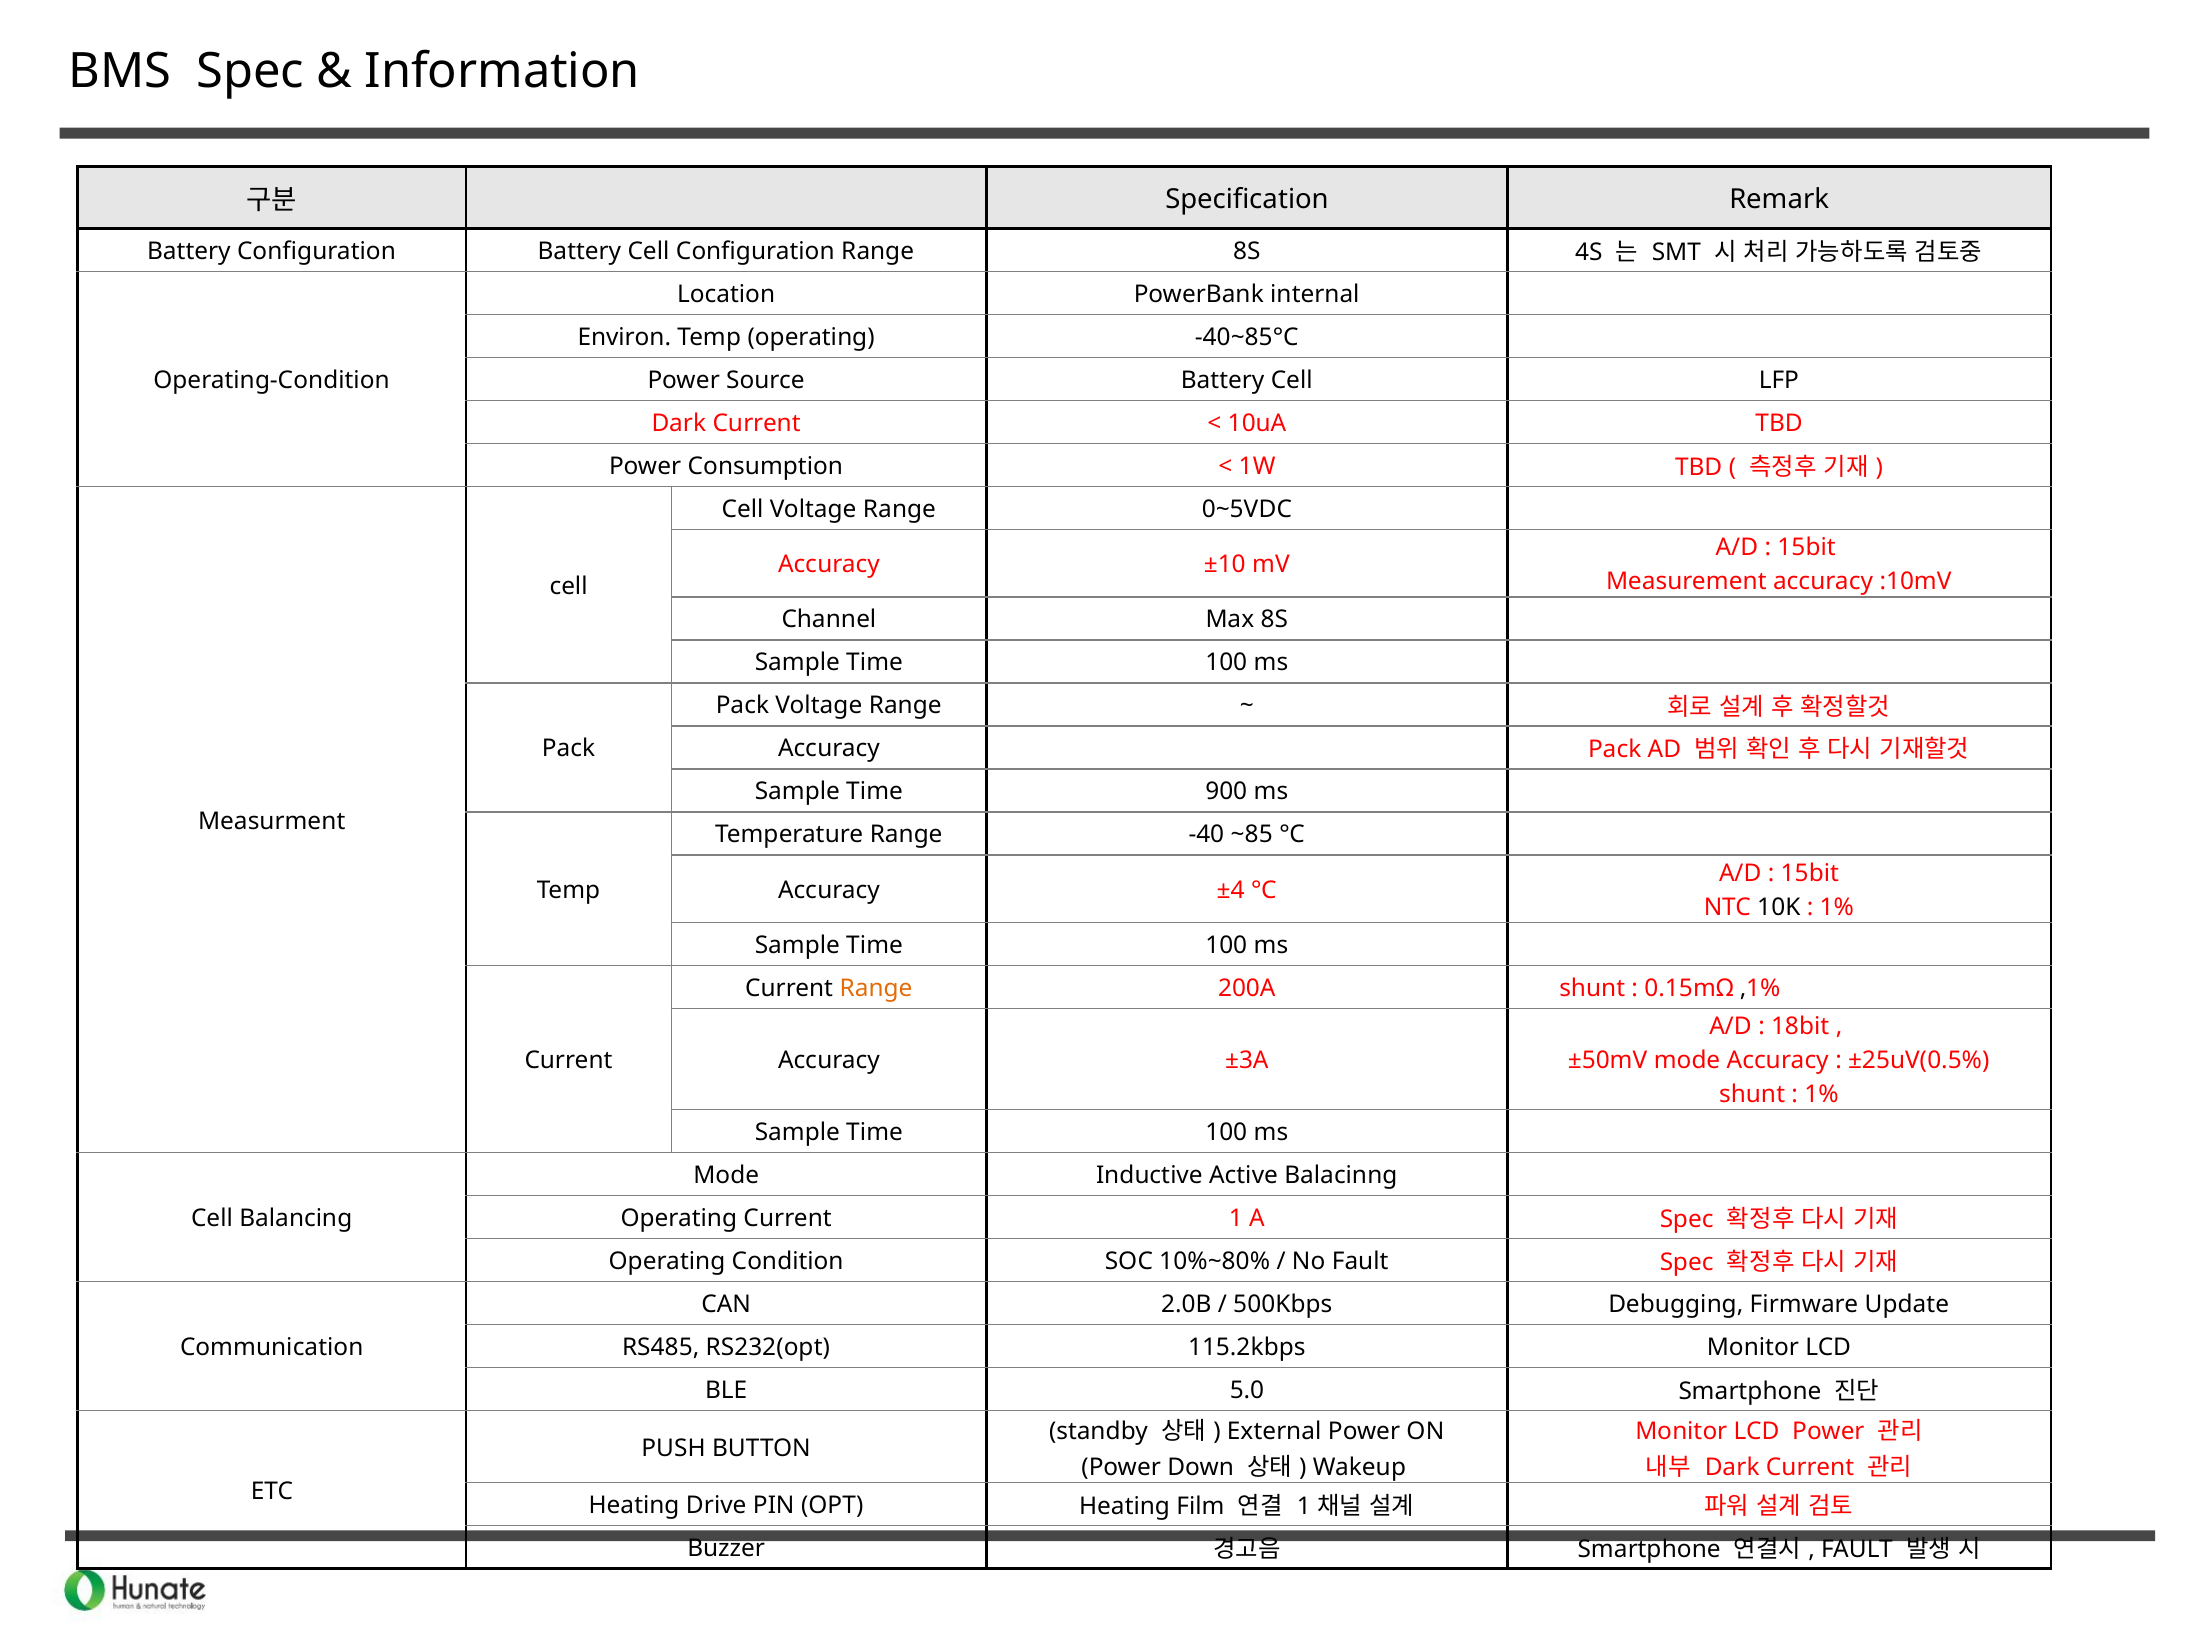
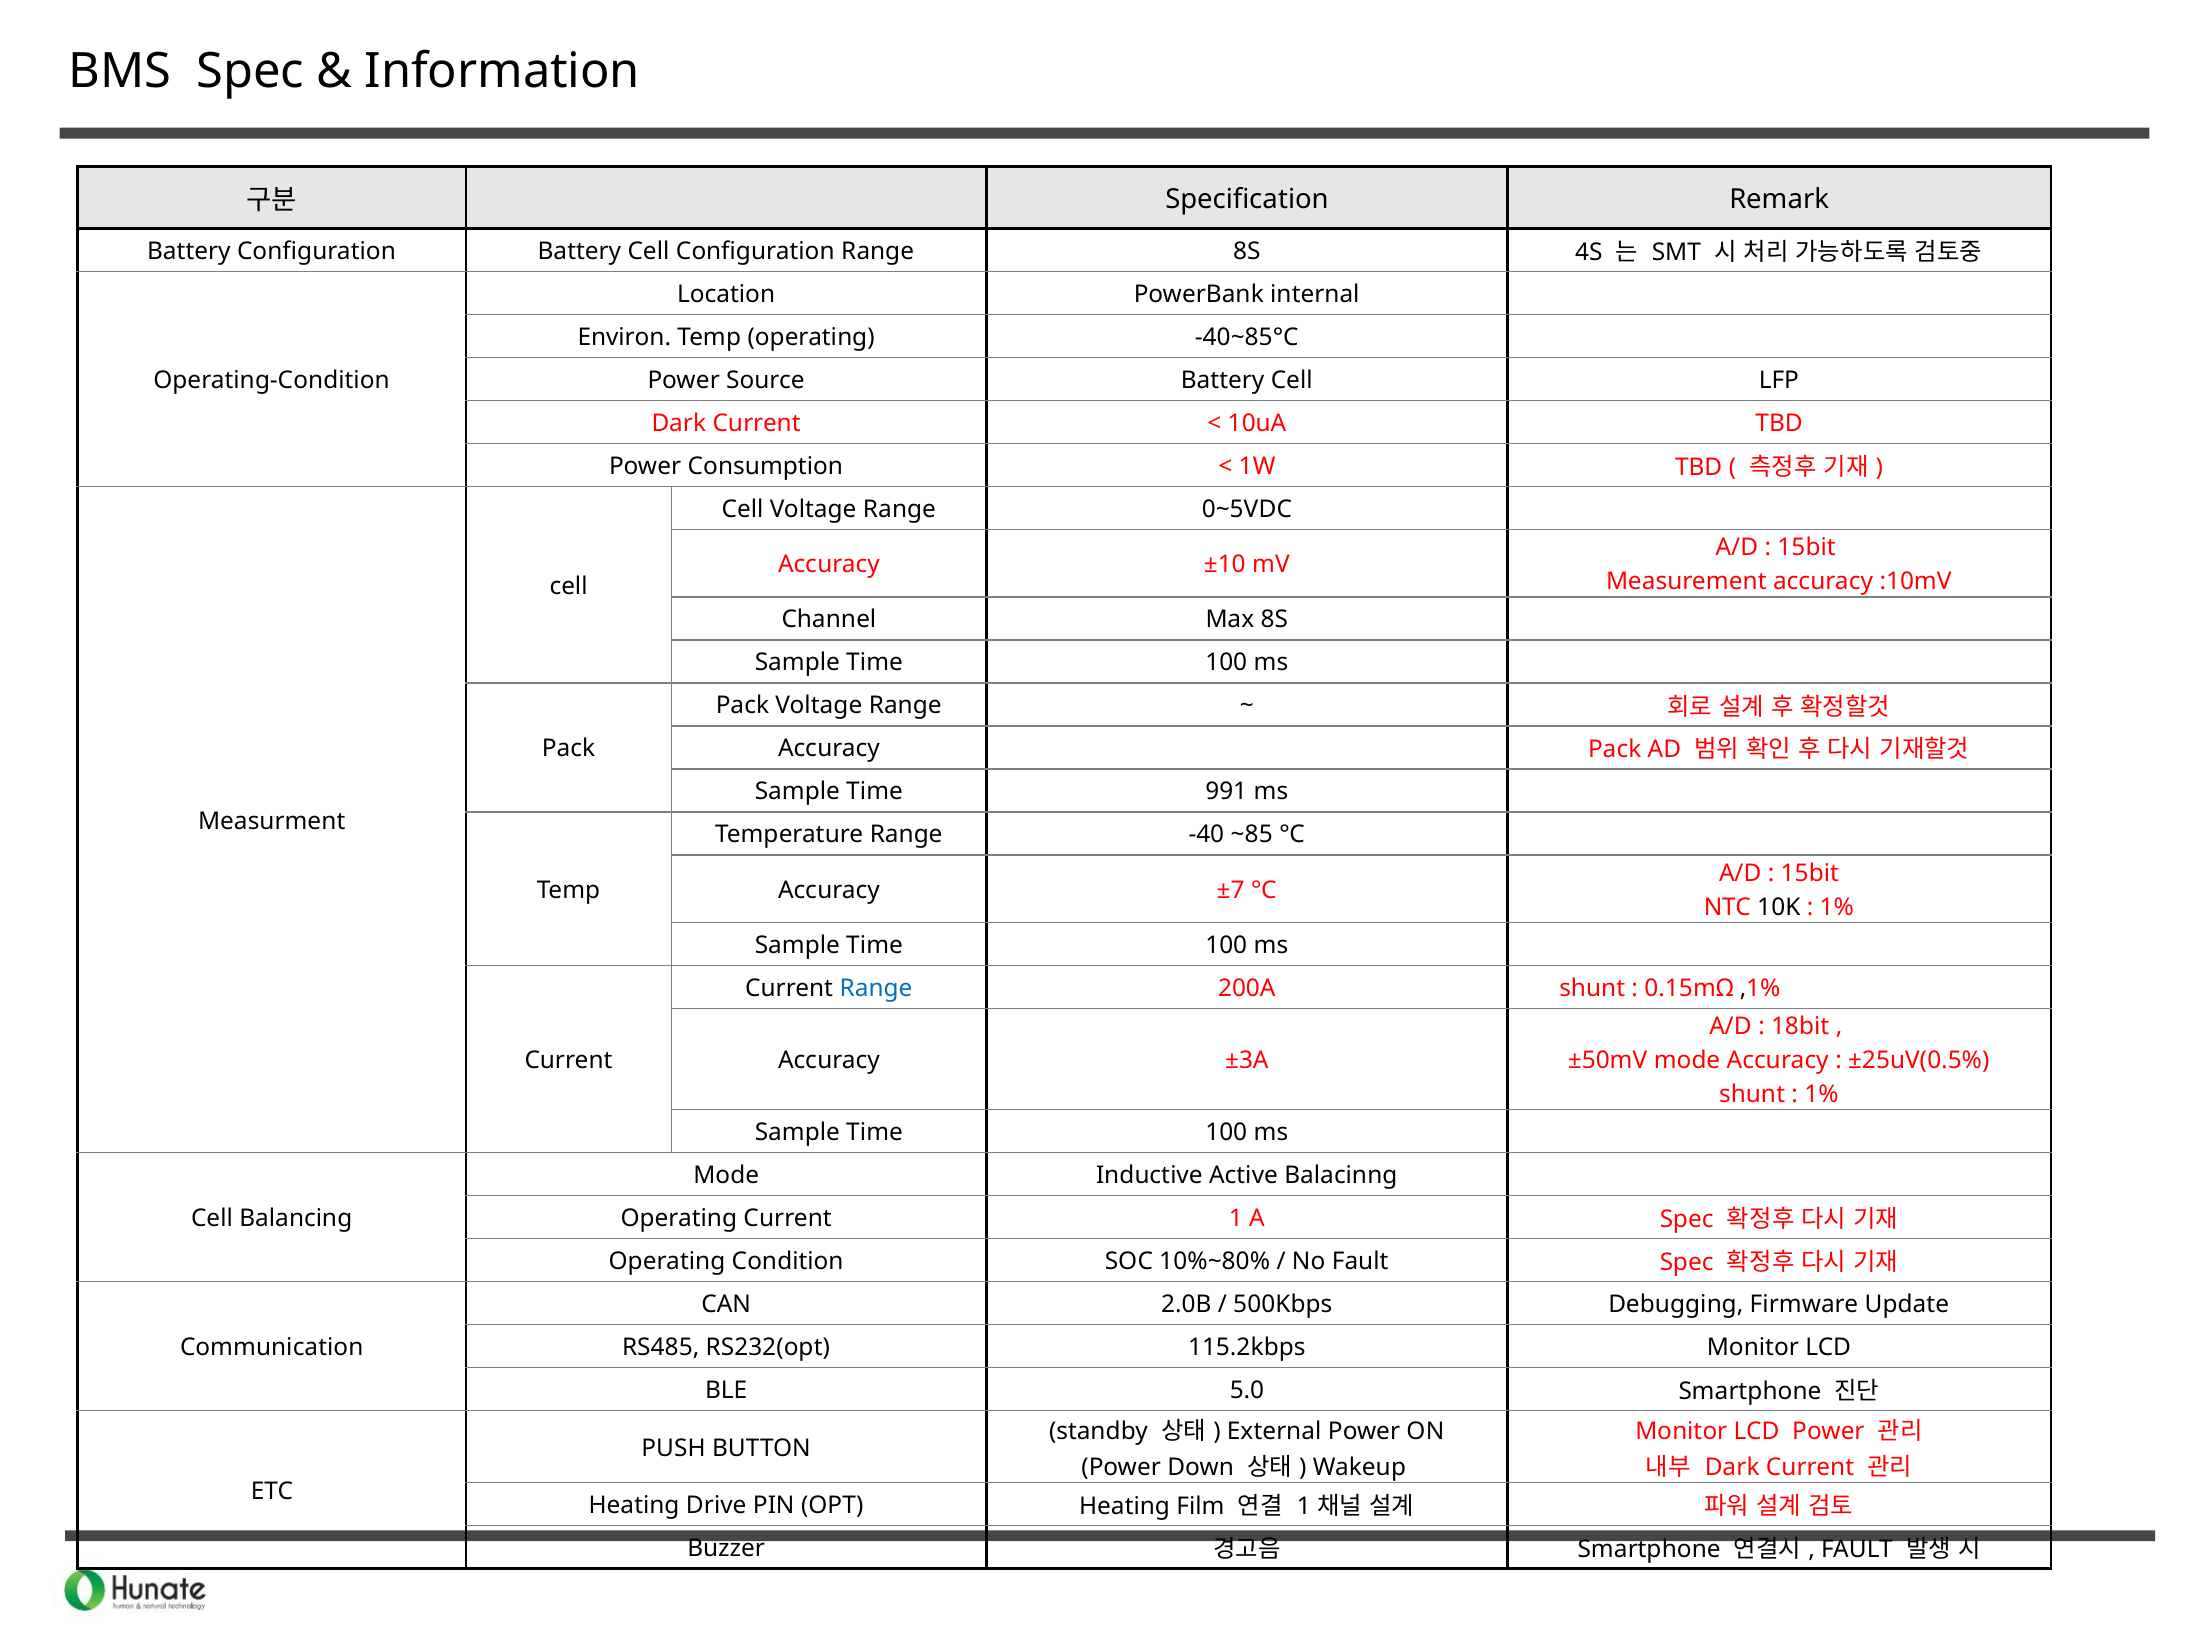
900: 900 -> 991 (1226, 792)
±4: ±4 -> ±7 (1231, 890)
Range colour: orange -> blue (876, 989)
